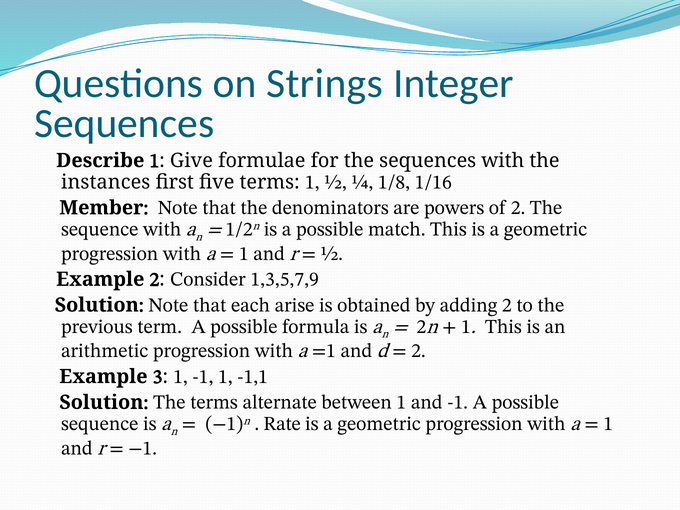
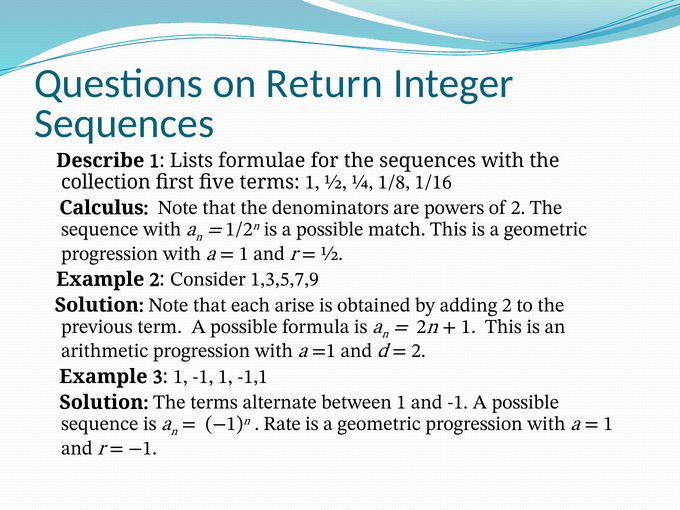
Strings: Strings -> Return (325, 84)
Give: Give -> Lists (192, 161)
instances: instances -> collection (106, 182)
Member: Member -> Calculus (101, 208)
